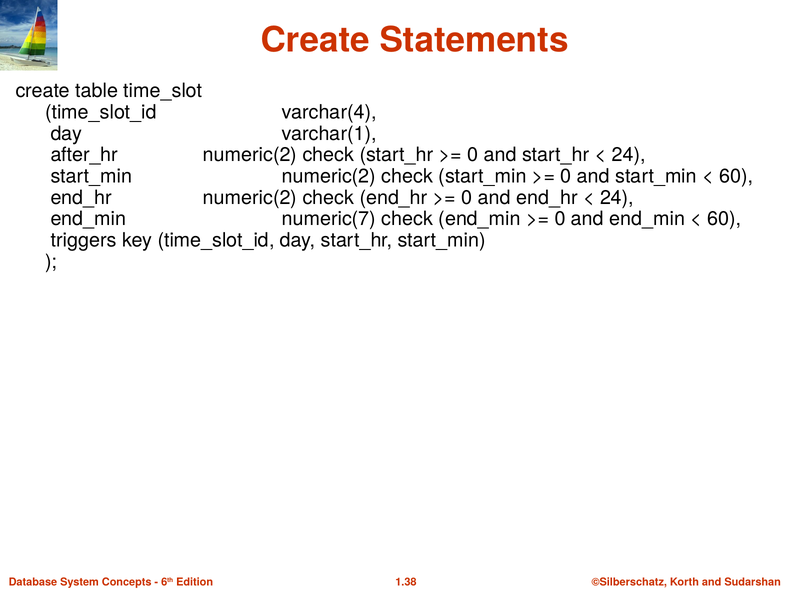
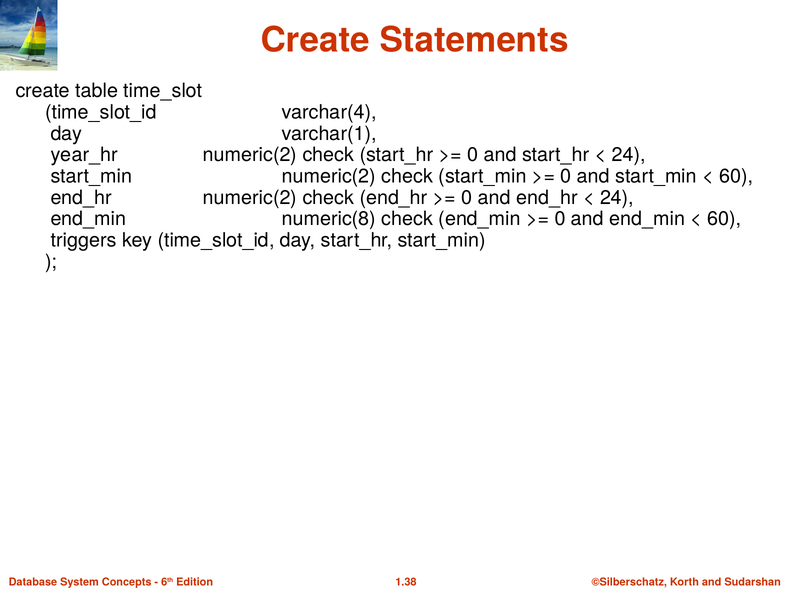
after_hr: after_hr -> year_hr (84, 155)
numeric(7: numeric(7 -> numeric(8 (329, 219)
